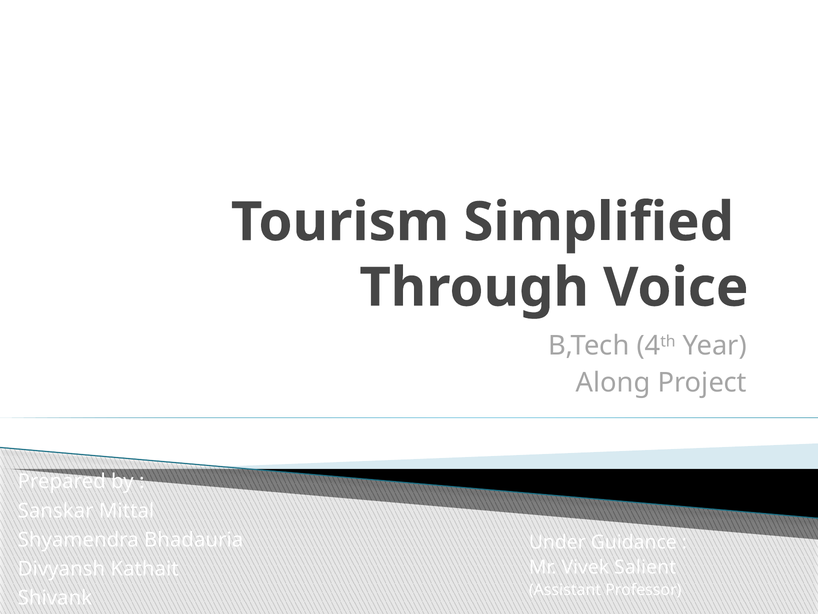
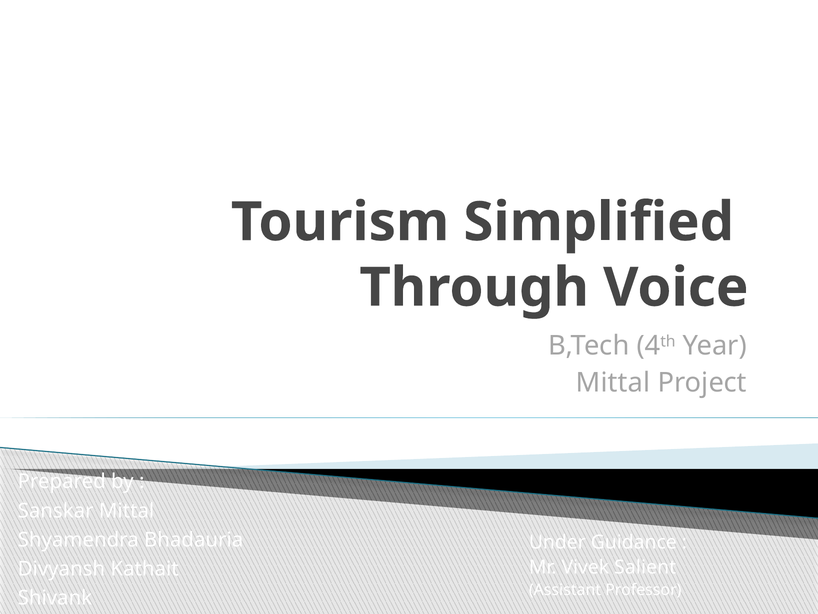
Along: Along -> Mittal (613, 383)
